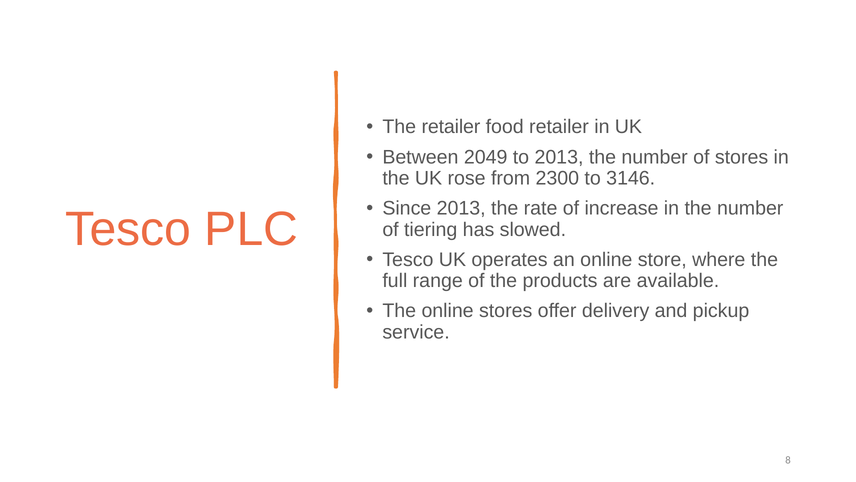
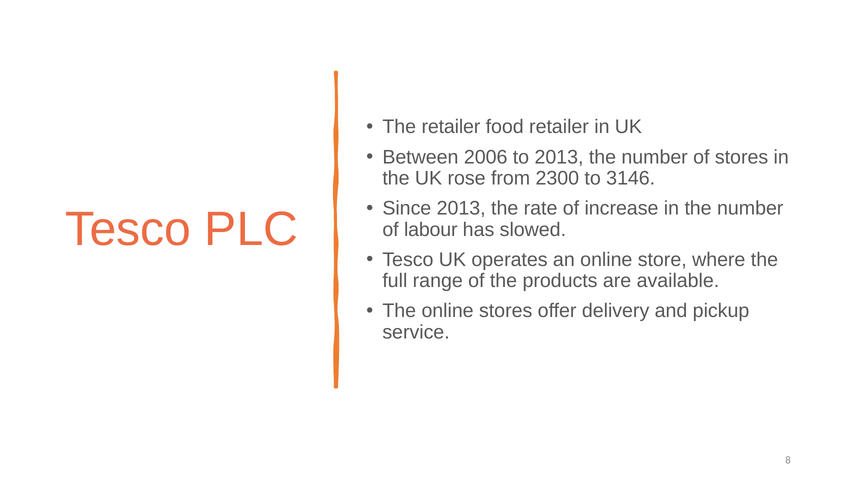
2049: 2049 -> 2006 (486, 157)
tiering: tiering -> labour (431, 229)
